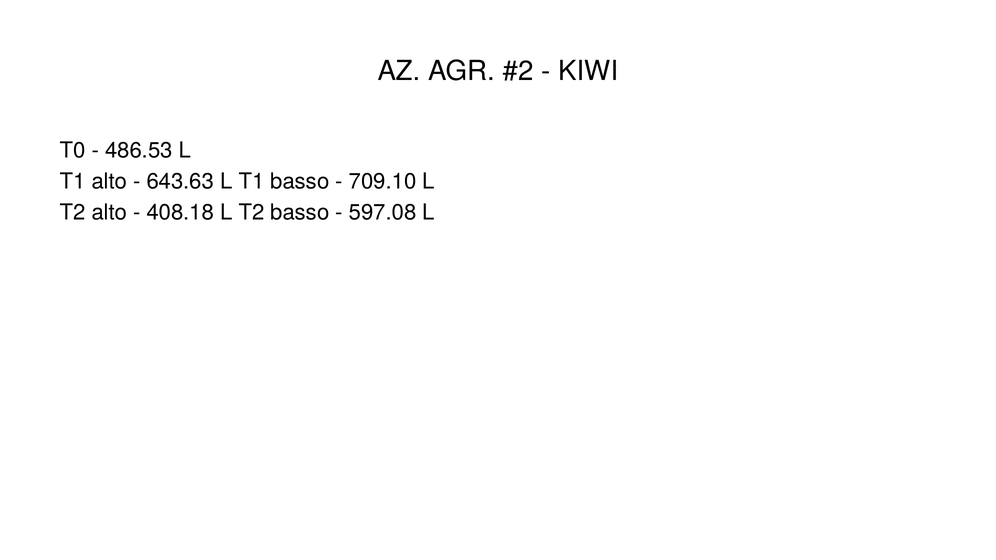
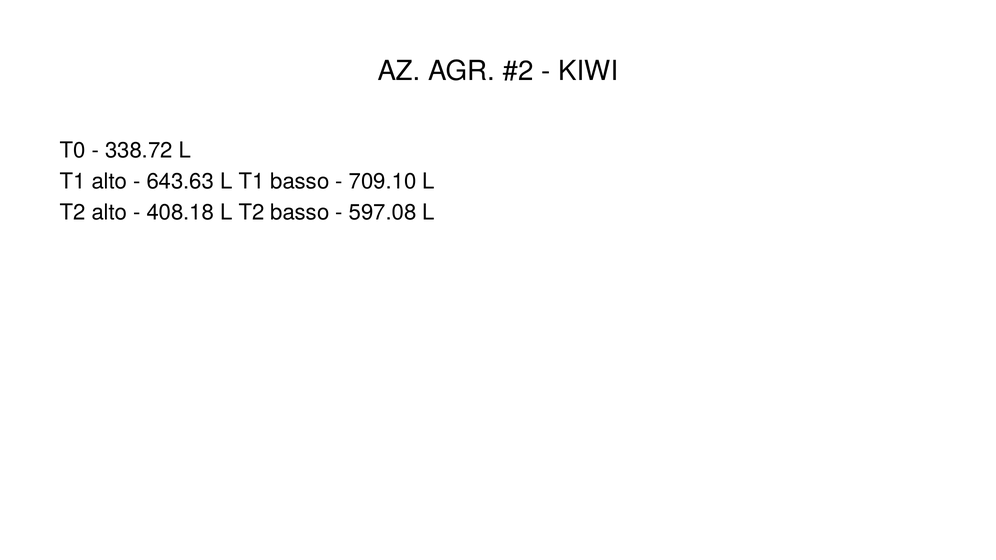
486.53: 486.53 -> 338.72 (139, 151)
